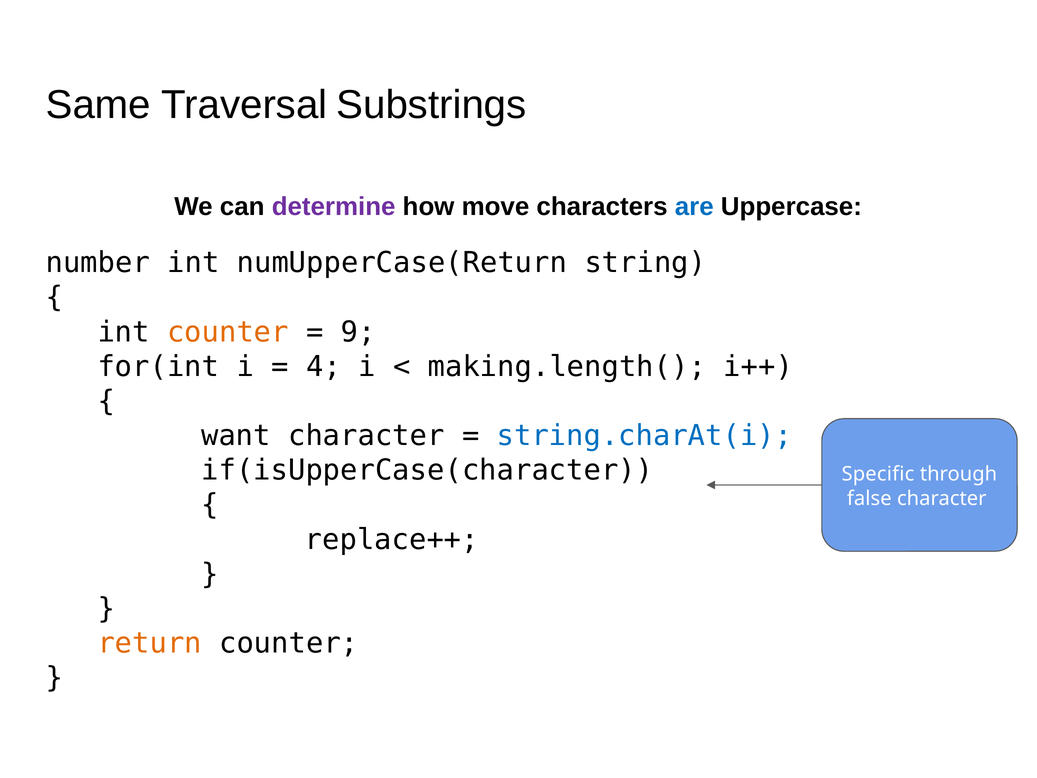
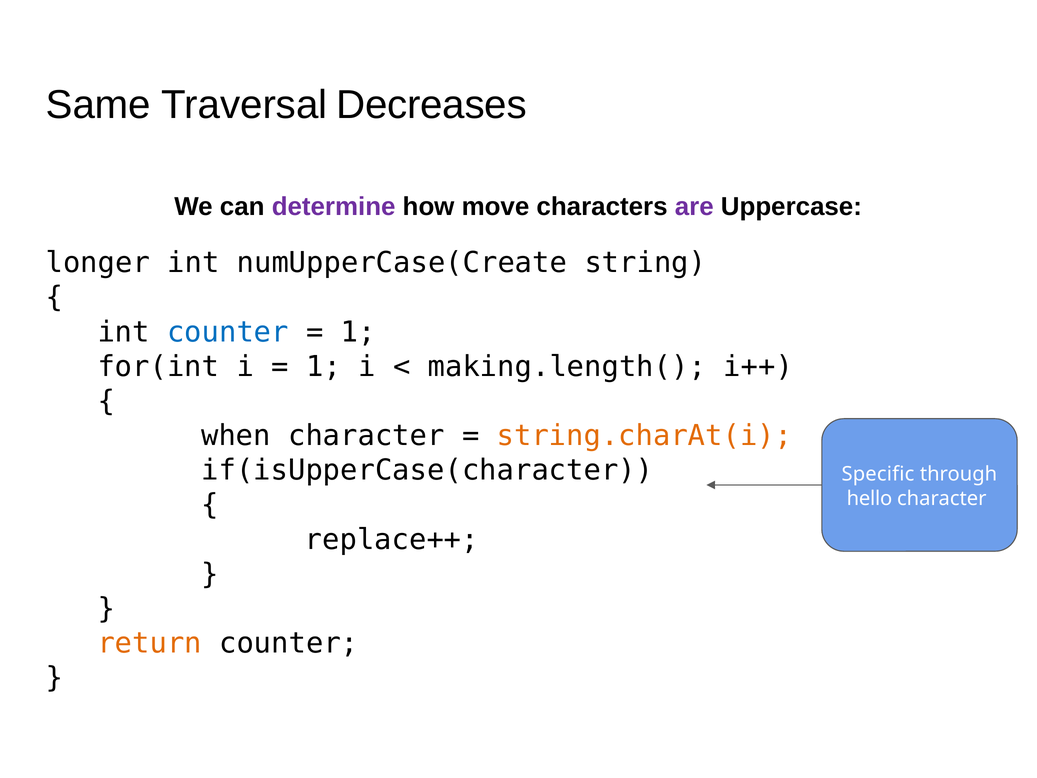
Substrings: Substrings -> Decreases (432, 105)
are colour: blue -> purple (694, 207)
number: number -> longer (98, 263)
numUpperCase(Return: numUpperCase(Return -> numUpperCase(Create (402, 263)
counter colour: orange -> blue (228, 332)
9: 9 -> 1 (358, 332)
4: 4 -> 1 (323, 366)
want: want -> when (236, 436)
string.charAt(i colour: blue -> orange (644, 436)
false: false -> hello (869, 498)
